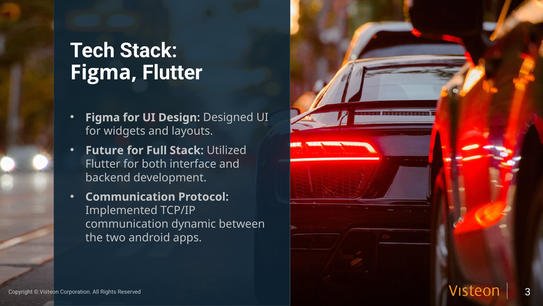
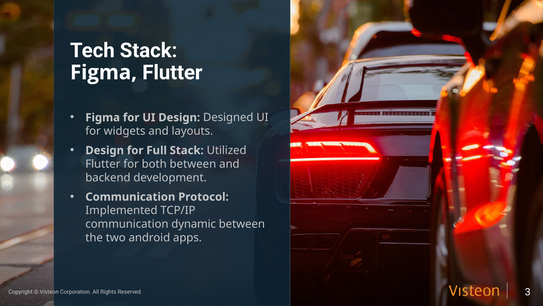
Future: Future -> Design (105, 150)
both interface: interface -> between (193, 164)
